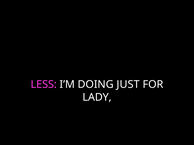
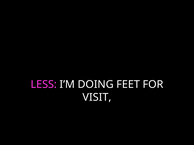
JUST: JUST -> FEET (128, 85)
LADY: LADY -> VISIT (97, 98)
